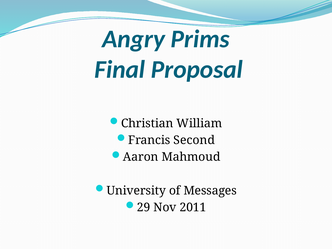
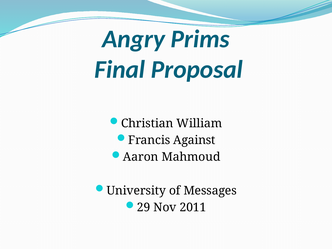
Second: Second -> Against (194, 140)
